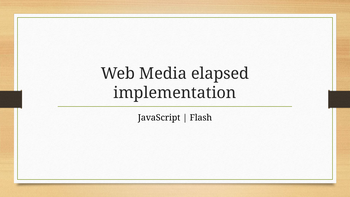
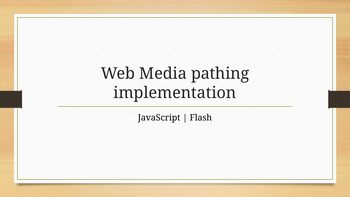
elapsed: elapsed -> pathing (220, 74)
